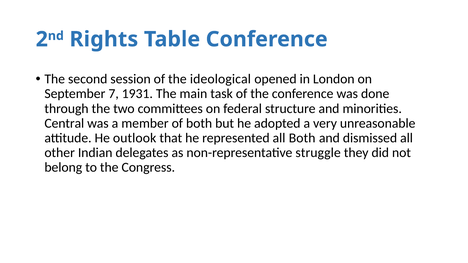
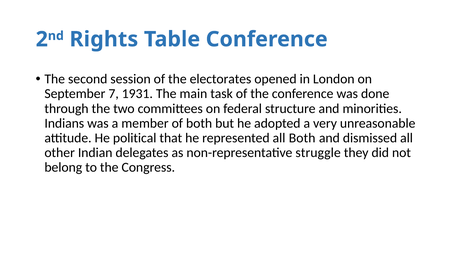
ideological: ideological -> electorates (221, 79)
Central: Central -> Indians (64, 123)
outlook: outlook -> political (135, 138)
